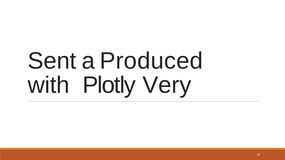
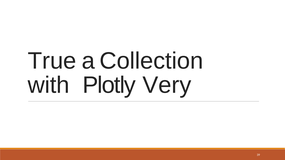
Sent: Sent -> True (52, 61)
Produced: Produced -> Collection (151, 61)
